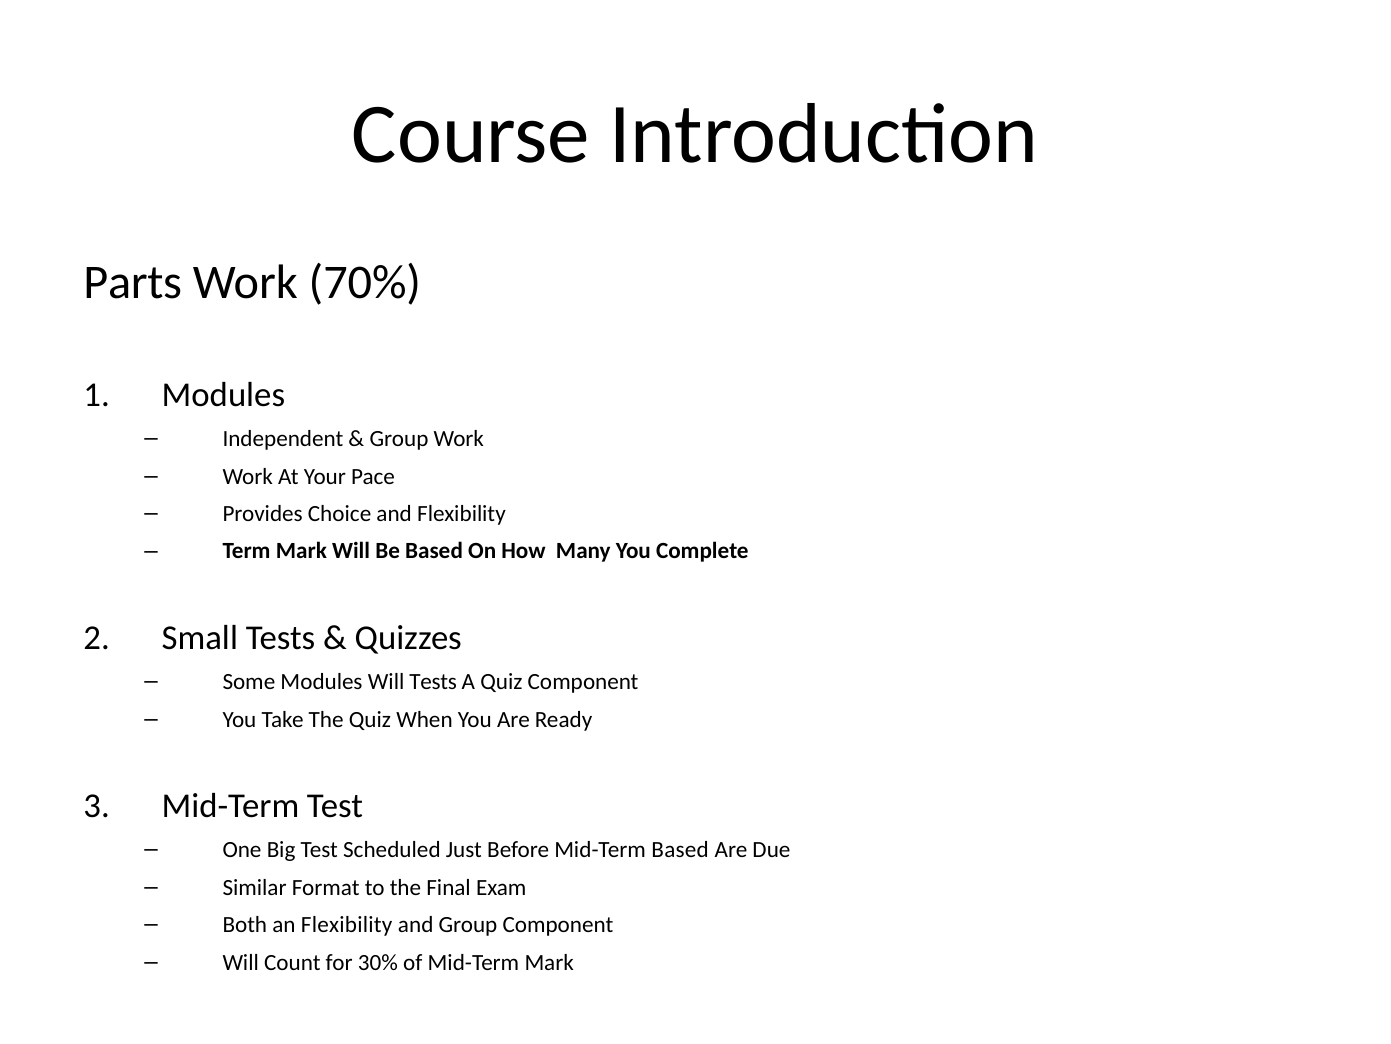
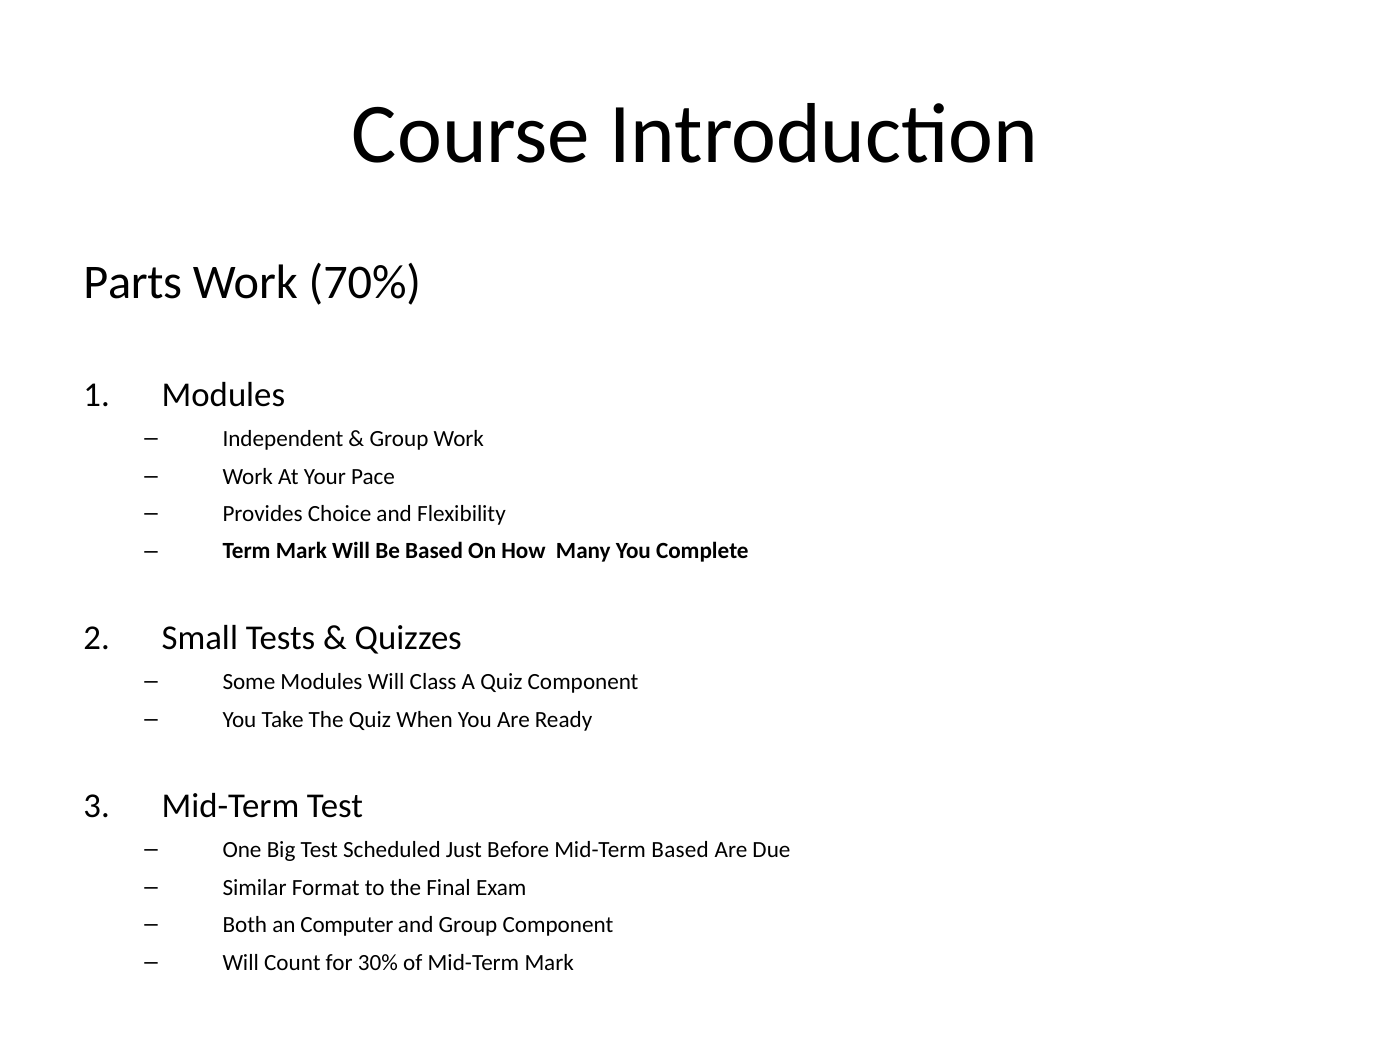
Will Tests: Tests -> Class (433, 682)
an Flexibility: Flexibility -> Computer (347, 924)
